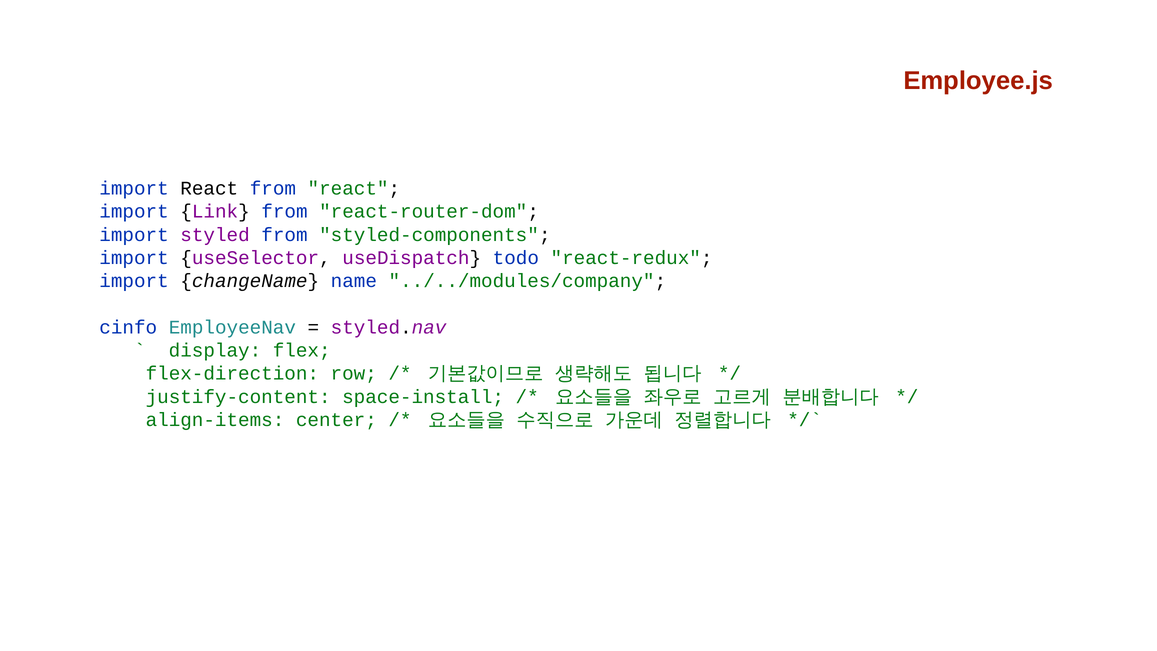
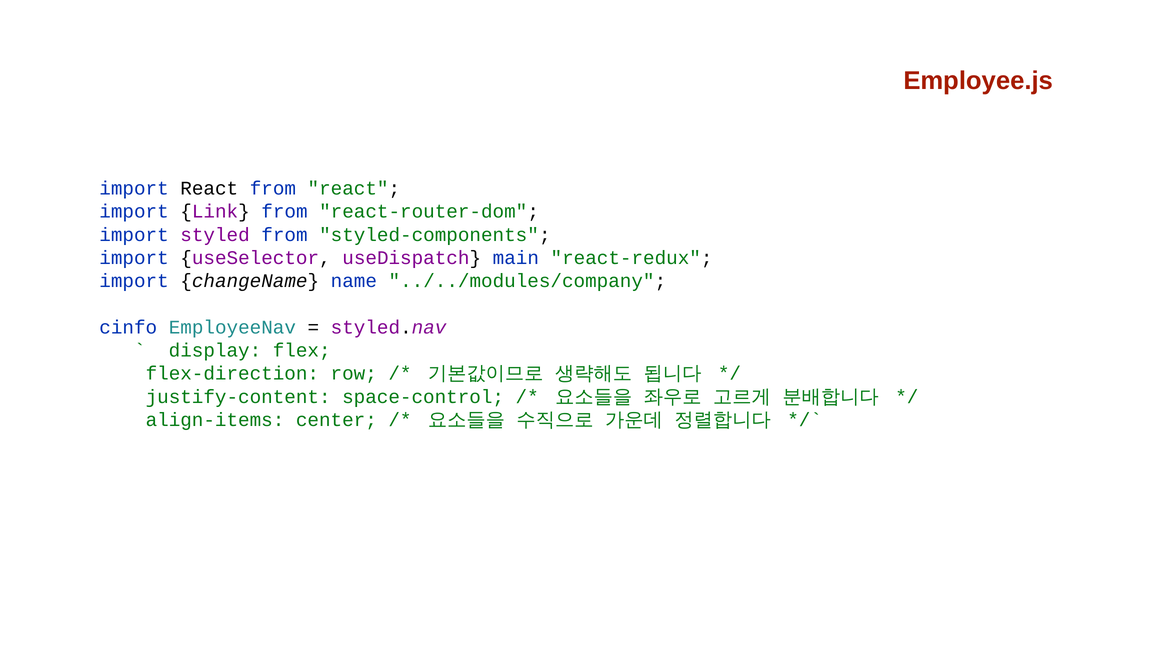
todo: todo -> main (516, 258)
space-install: space-install -> space-control (423, 397)
